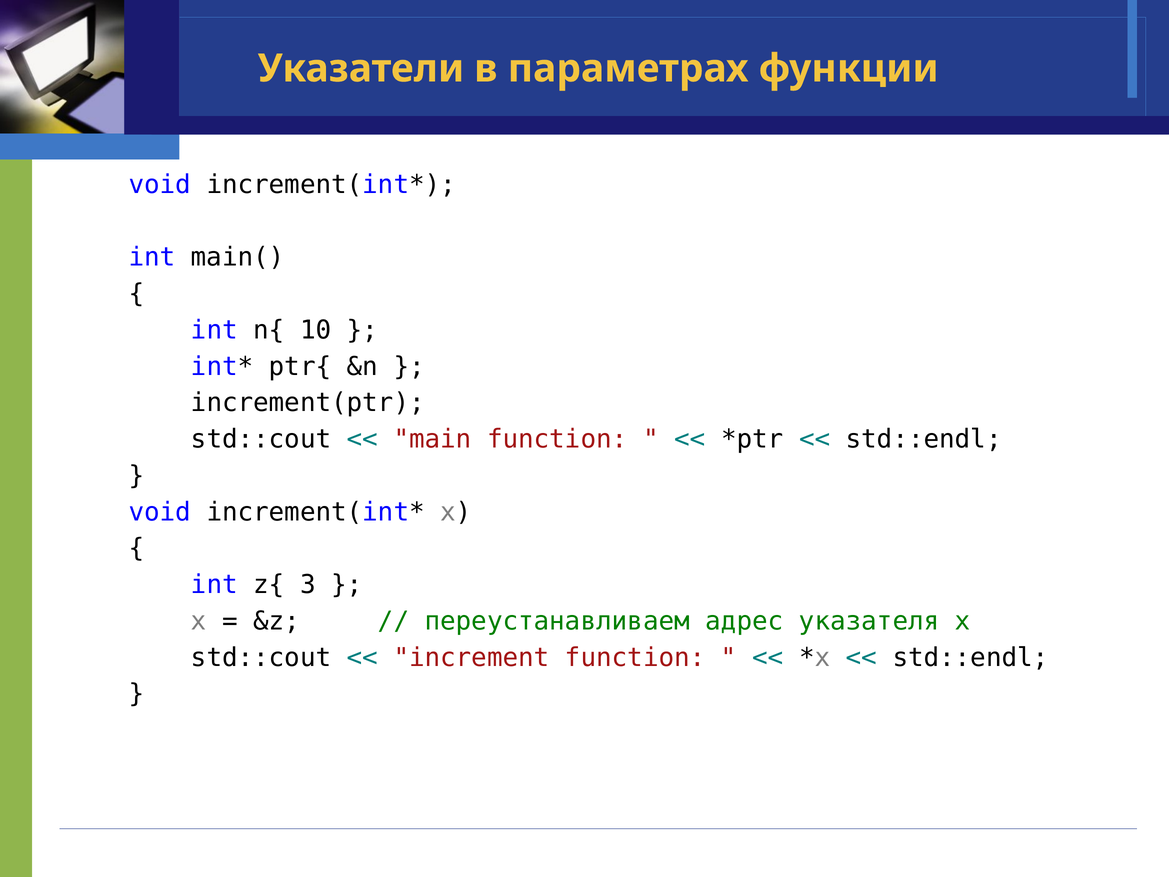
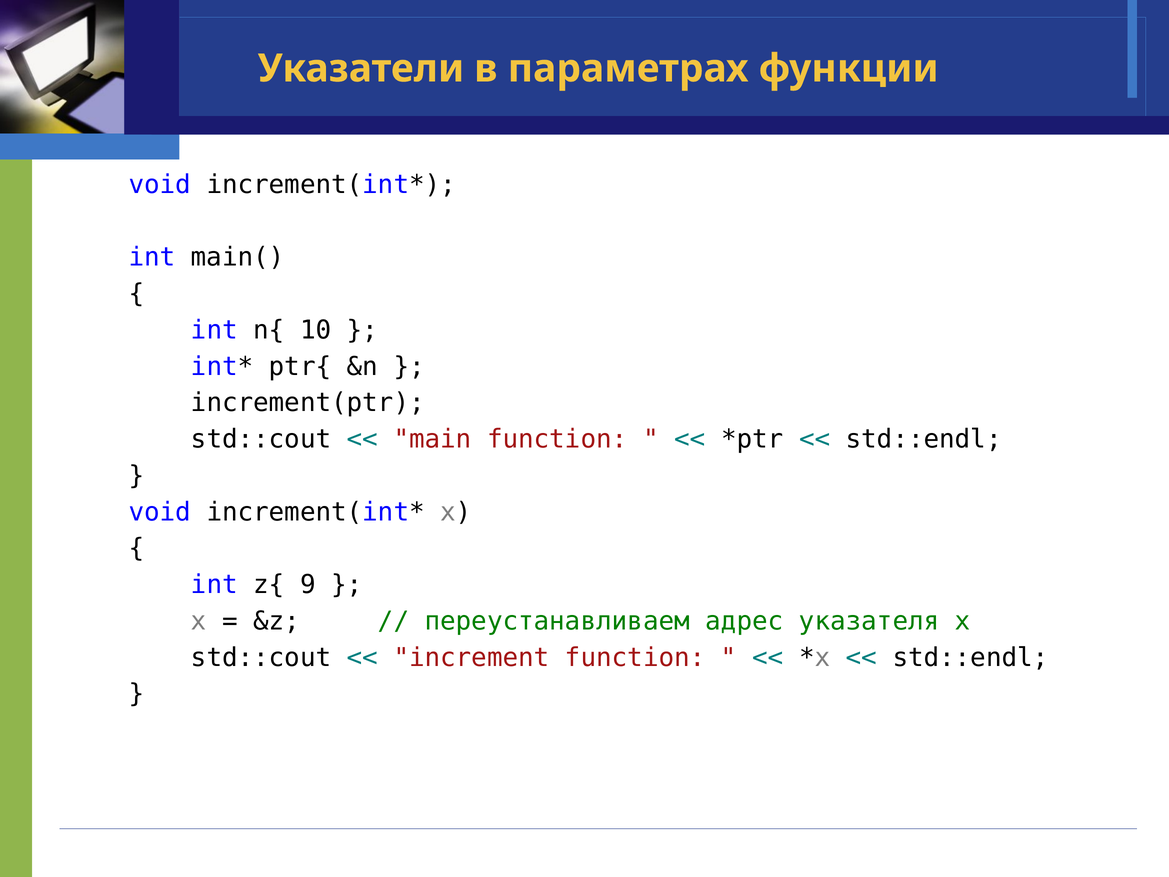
3: 3 -> 9 (308, 585)
